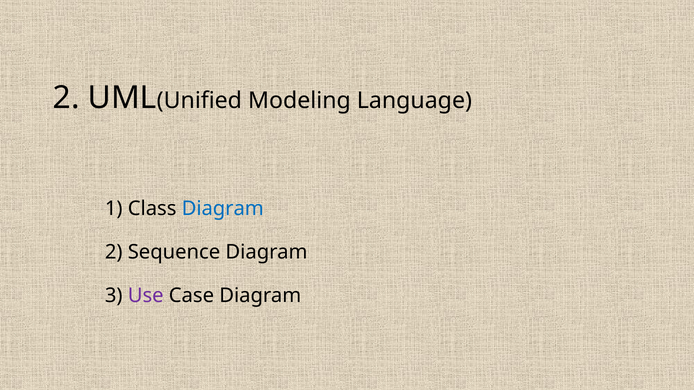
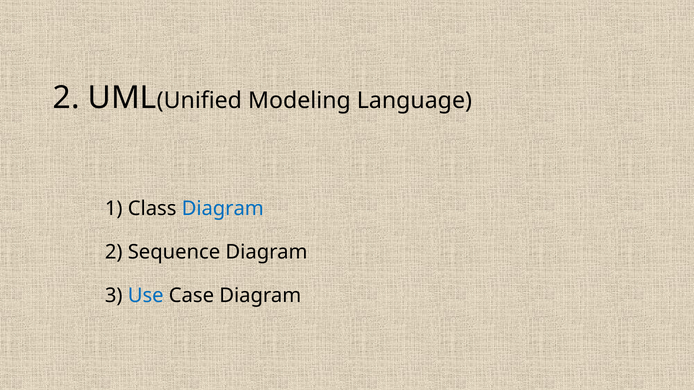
Use colour: purple -> blue (146, 296)
